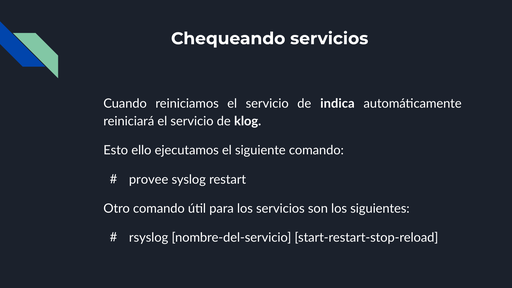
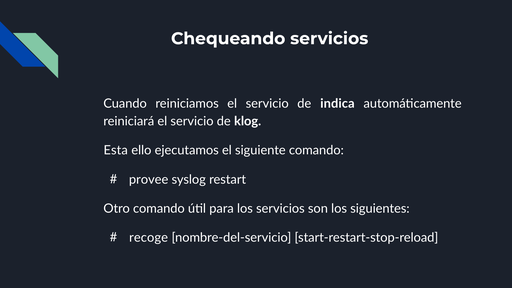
Esto: Esto -> Esta (116, 150)
rsyslog: rsyslog -> recoge (149, 238)
